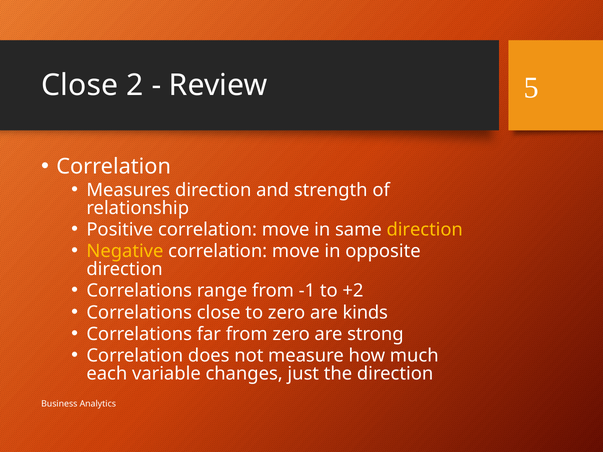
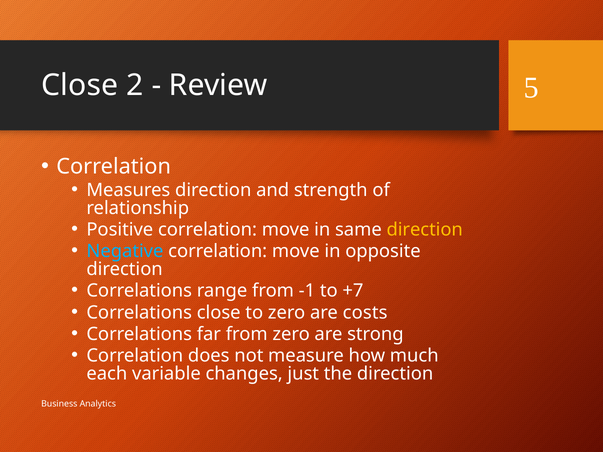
Negative colour: yellow -> light blue (125, 251)
+2: +2 -> +7 (353, 291)
kinds: kinds -> costs (365, 313)
